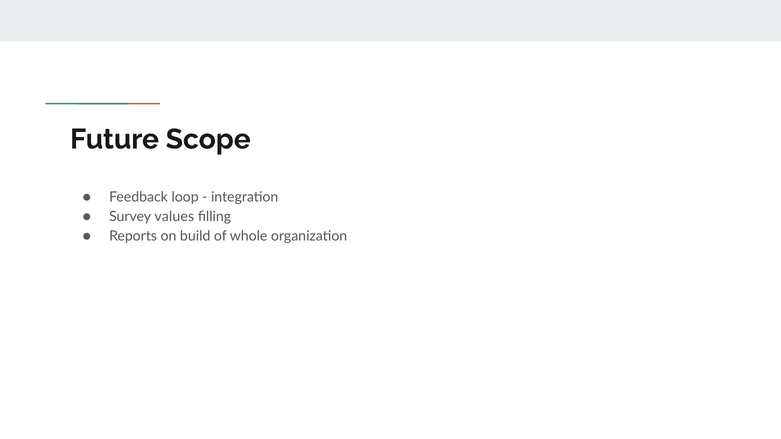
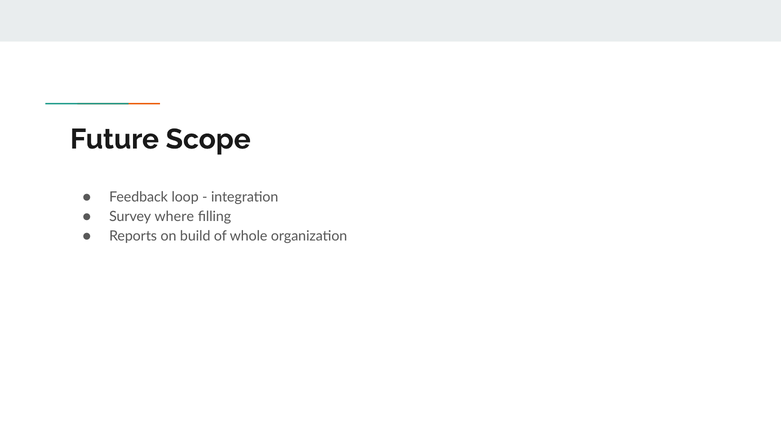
values: values -> where (174, 217)
